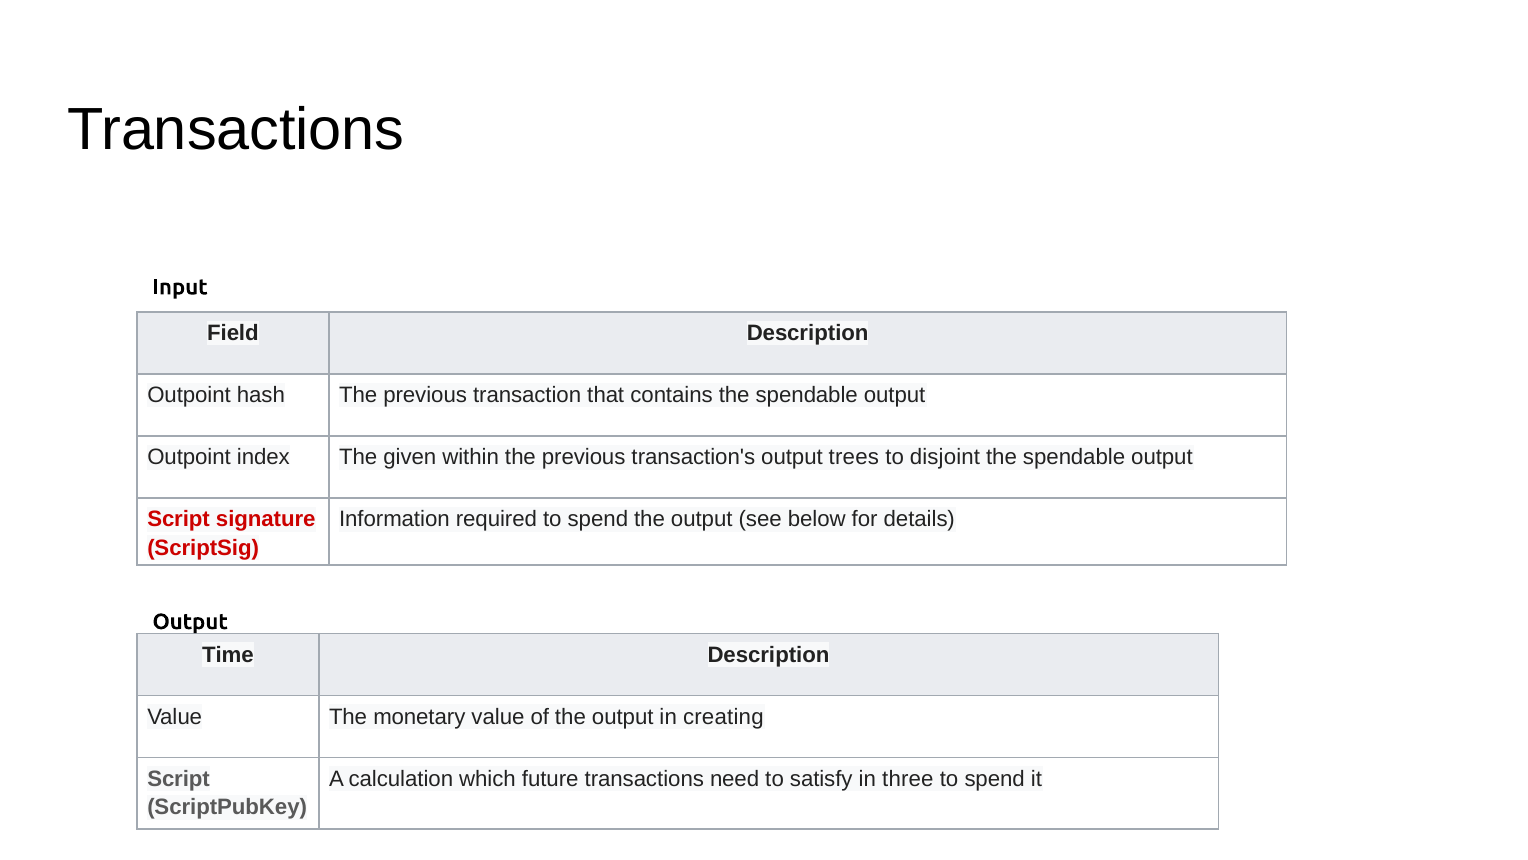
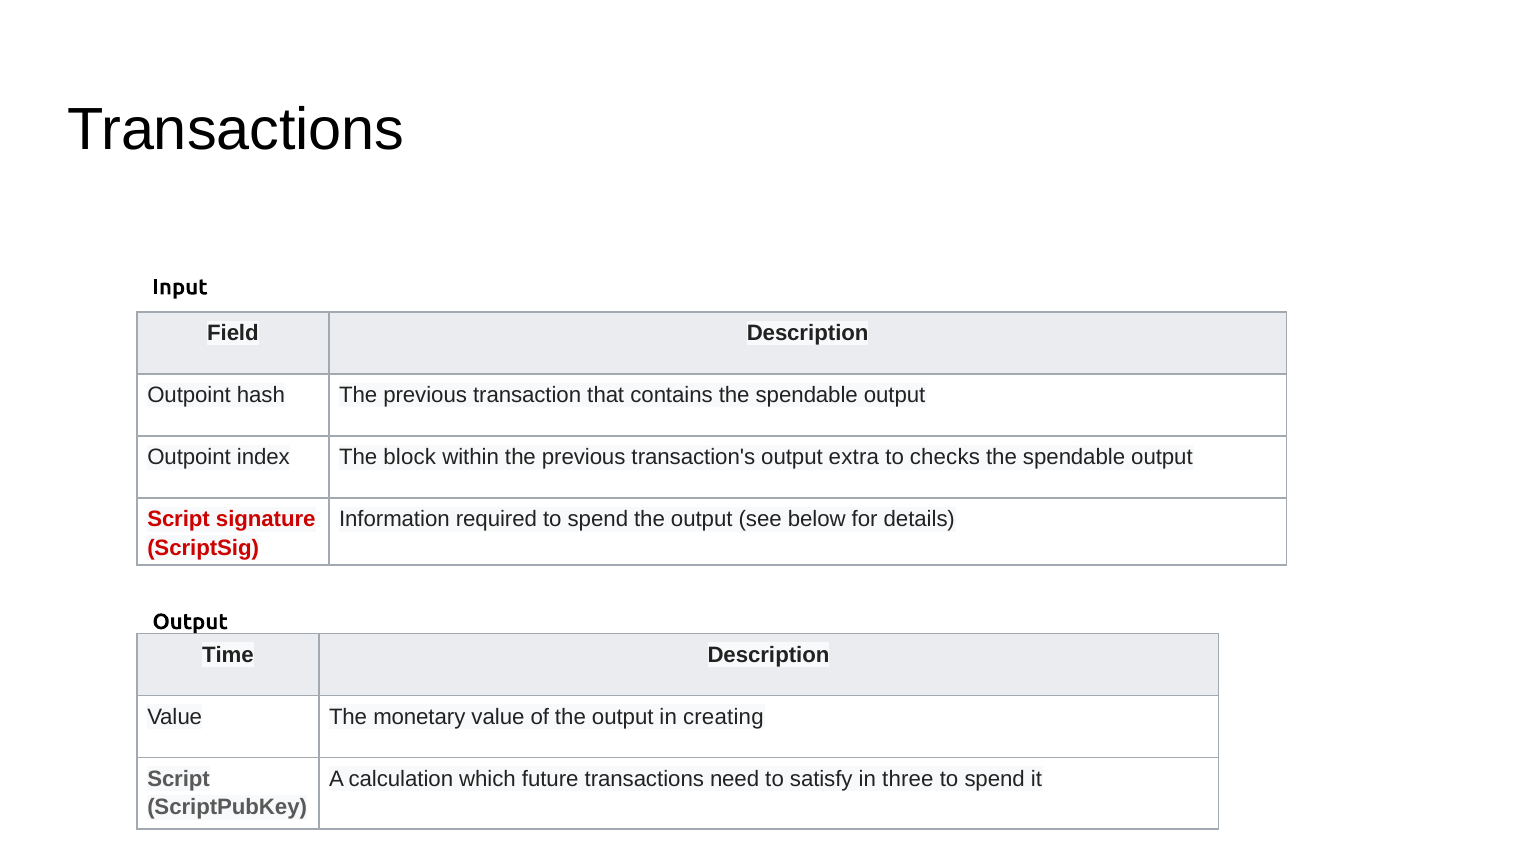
given: given -> block (410, 457)
trees: trees -> extra (854, 457)
disjoint: disjoint -> checks (945, 457)
